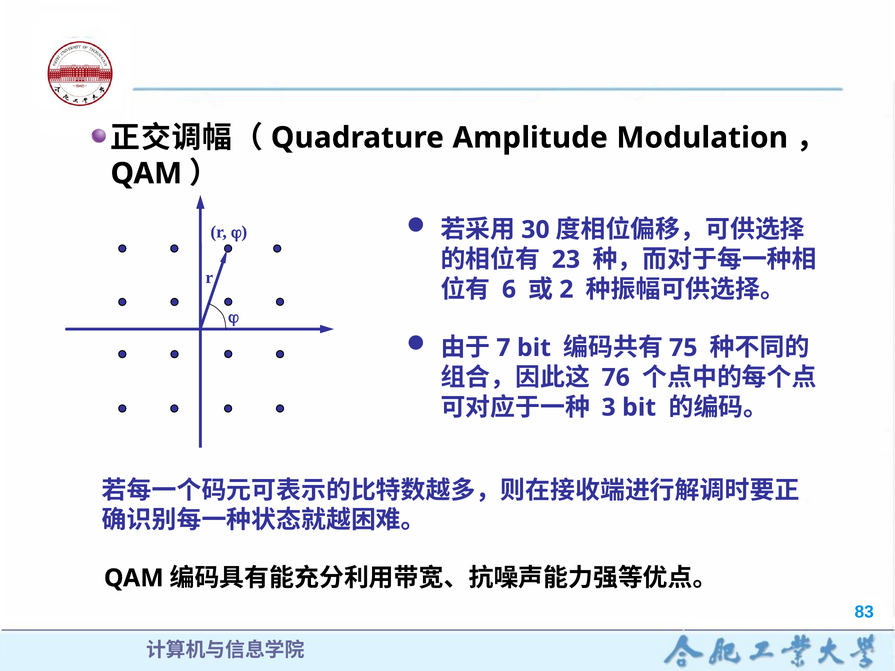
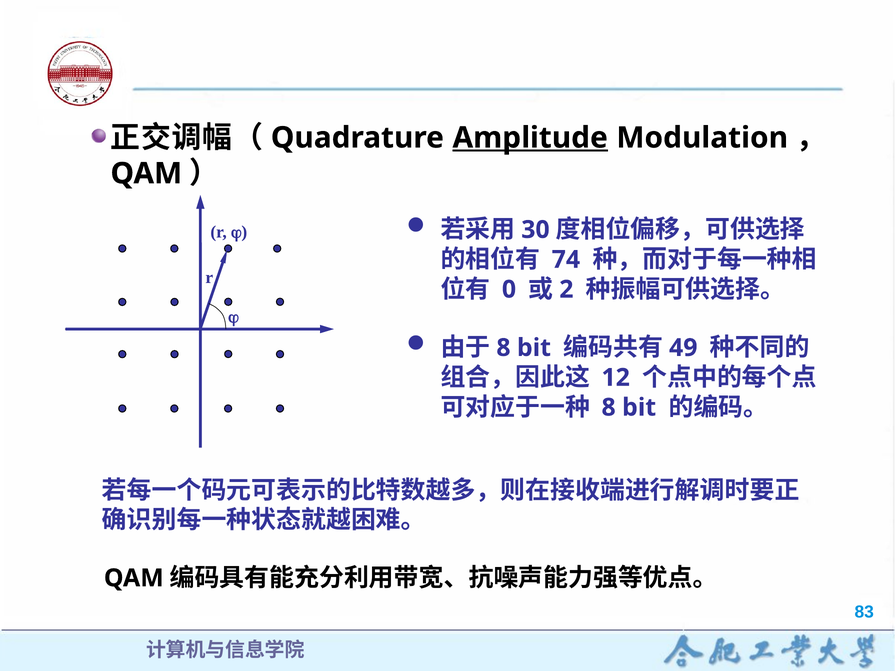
Amplitude underline: none -> present (530, 138)
23: 23 -> 74 (566, 260)
6: 6 -> 0 (509, 290)
7: 7 -> 8 (503, 348)
75: 75 -> 49 (683, 348)
76: 76 -> 12 (616, 378)
3: 3 -> 8 (609, 408)
